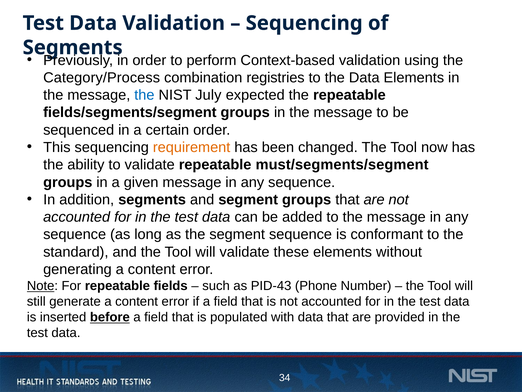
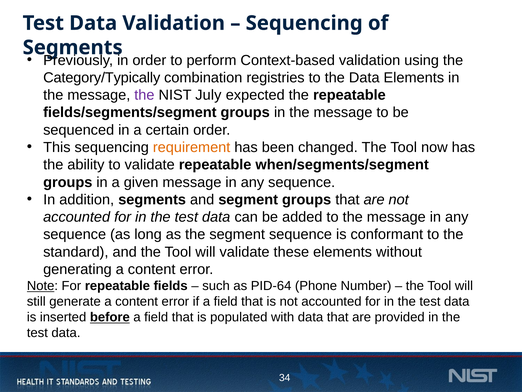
Category/Process: Category/Process -> Category/Typically (102, 78)
the colour: blue -> purple (144, 95)
must/segments/segment: must/segments/segment -> when/segments/segment (342, 165)
PID-43: PID-43 -> PID-64 (271, 285)
